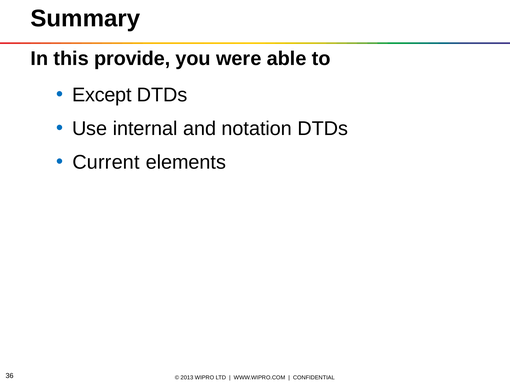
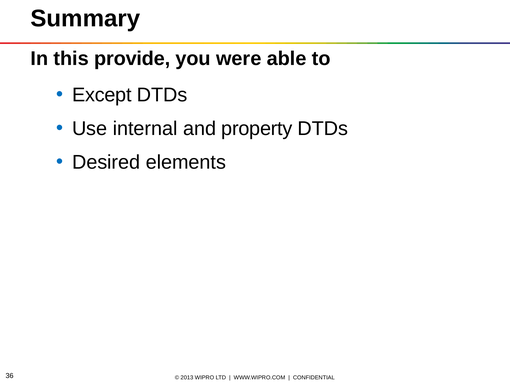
notation: notation -> property (257, 128)
Current: Current -> Desired (106, 162)
